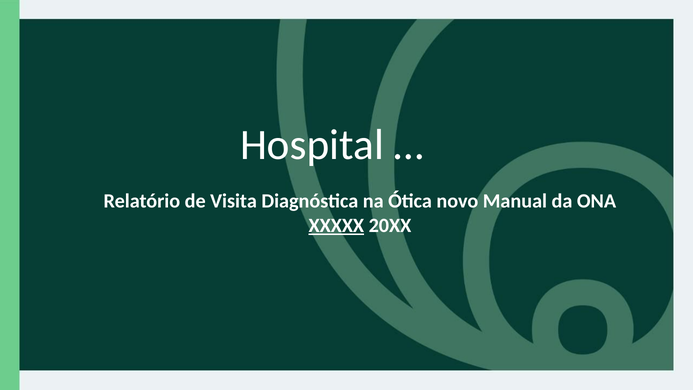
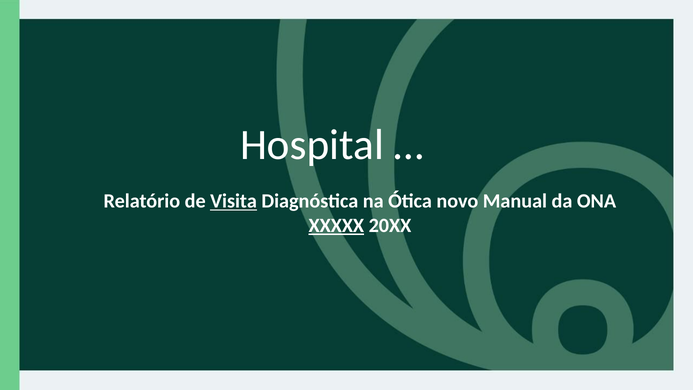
Visita underline: none -> present (234, 201)
